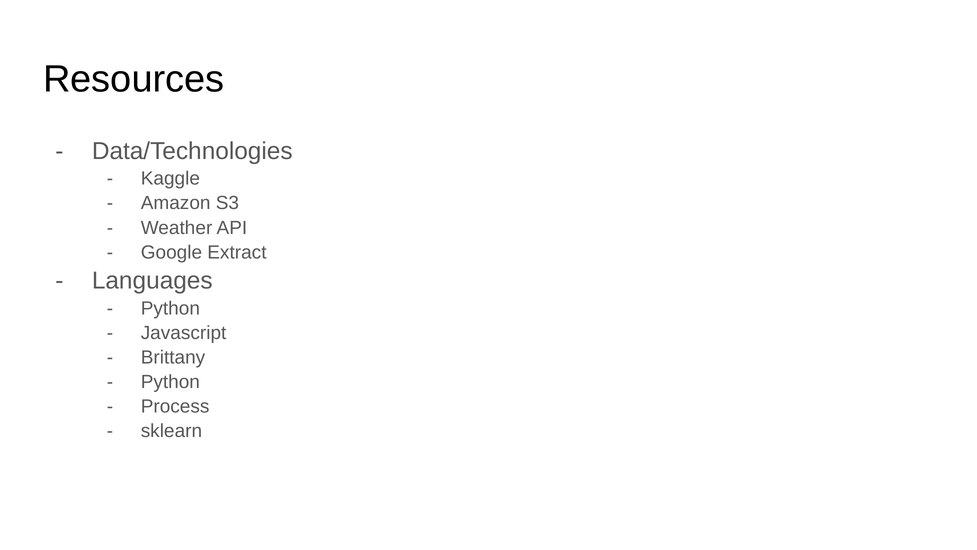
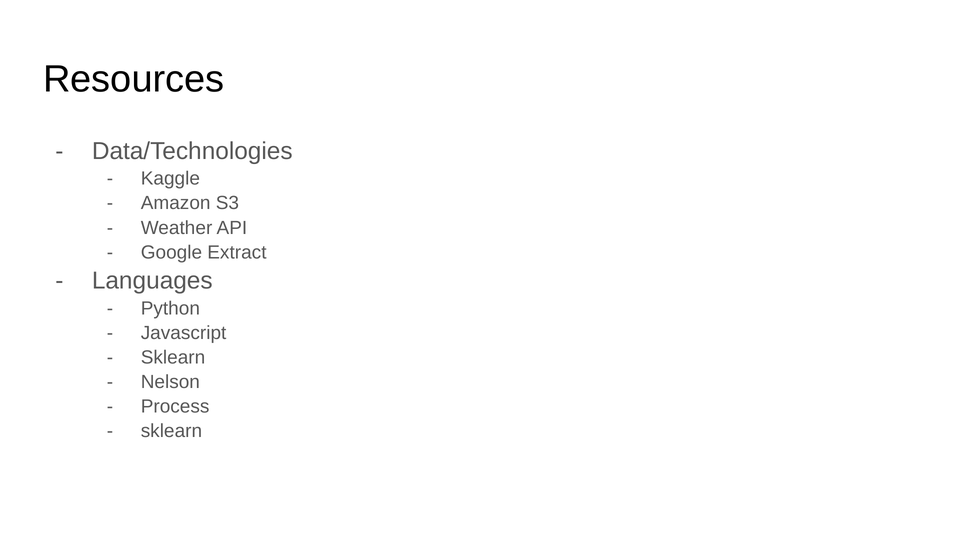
Brittany: Brittany -> Sklearn (173, 357)
Python: Python -> Nelson (170, 382)
